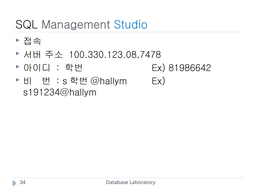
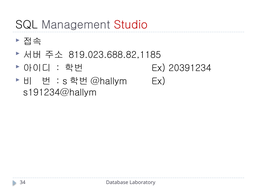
Studio colour: blue -> red (131, 25)
100.330.123.08,7478: 100.330.123.08,7478 -> 819.023.688.82,1185 (115, 55)
81986642: 81986642 -> 20391234 (190, 68)
